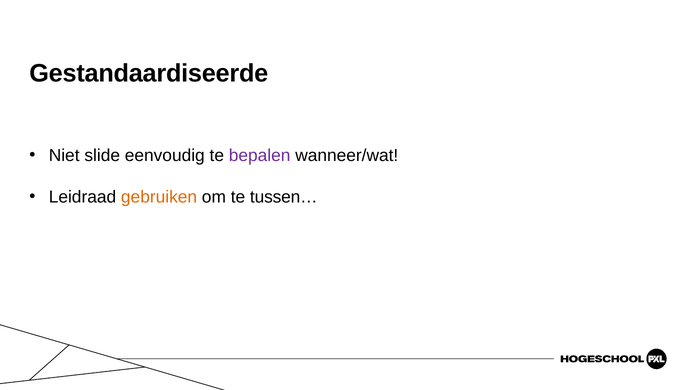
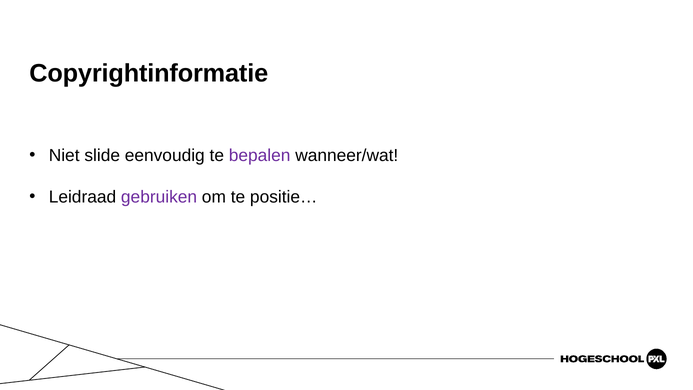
Gestandaardiseerde: Gestandaardiseerde -> Copyrightinformatie (149, 73)
gebruiken colour: orange -> purple (159, 197)
tussen…: tussen… -> positie… (284, 197)
